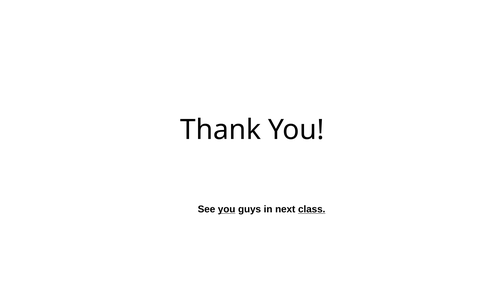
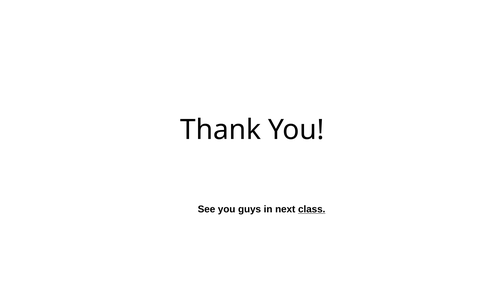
you underline: present -> none (227, 209)
